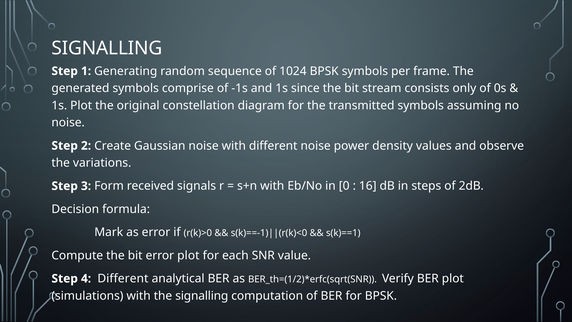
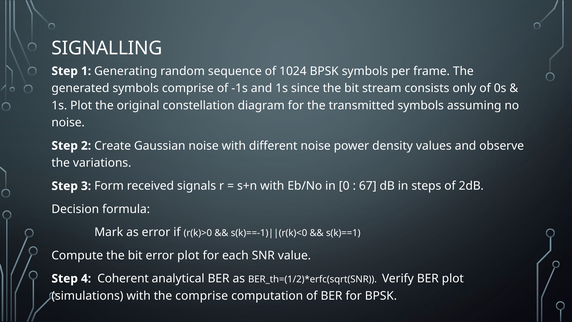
16: 16 -> 67 (368, 186)
4 Different: Different -> Coherent (123, 278)
the signalling: signalling -> comprise (202, 296)
